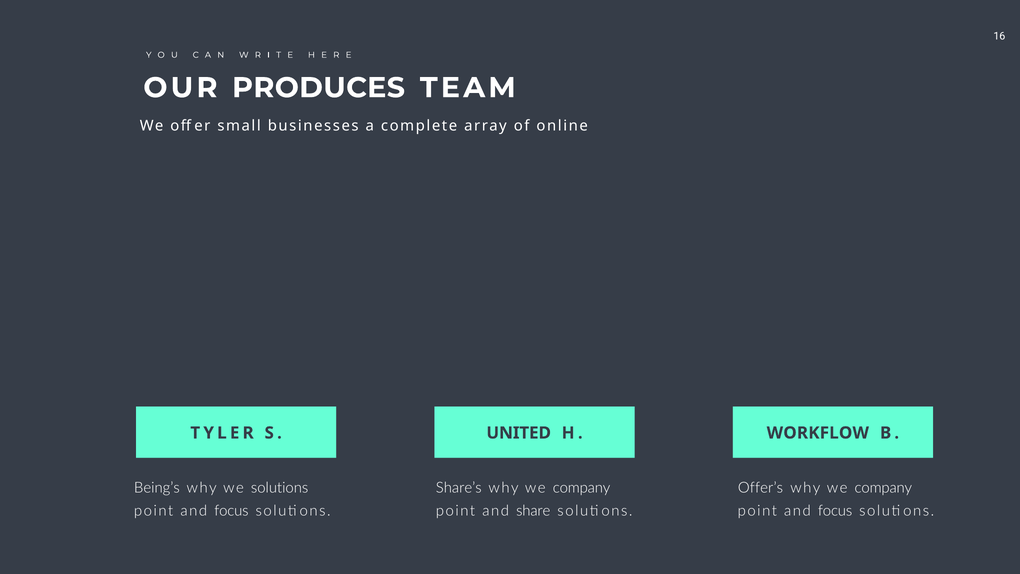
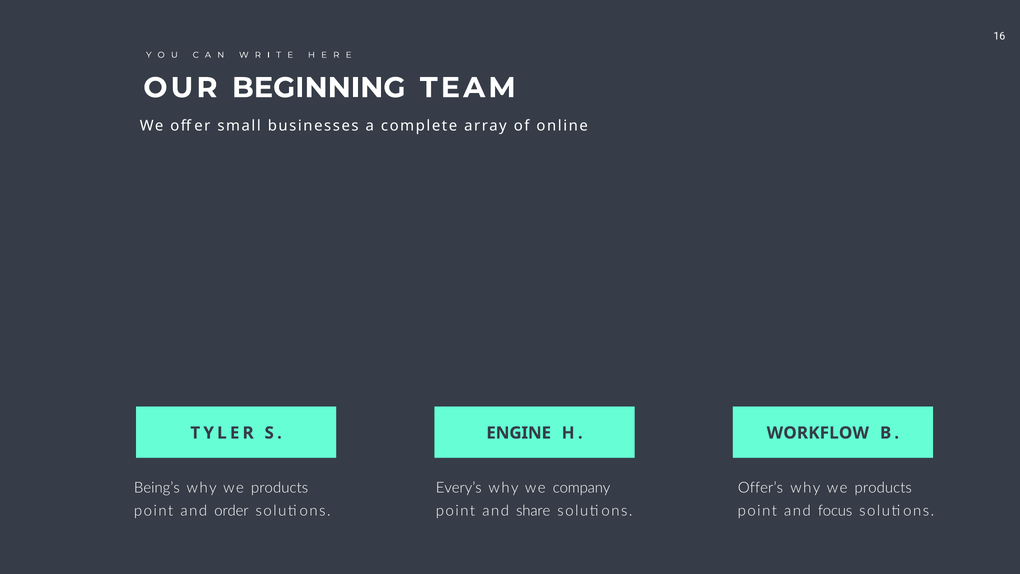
PRODUCES: PRODUCES -> BEGINNING (319, 88)
UNITED: UNITED -> ENGINE (519, 433)
solutions: solutions -> products (280, 488)
Share’s: Share’s -> Every’s (459, 488)
company: company -> products (883, 488)
focus: focus -> order (231, 511)
